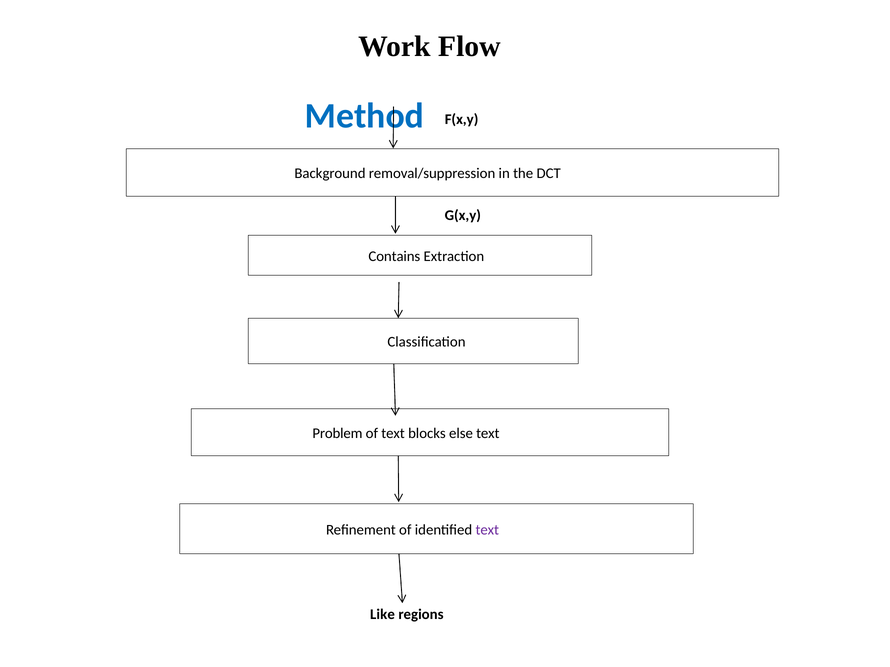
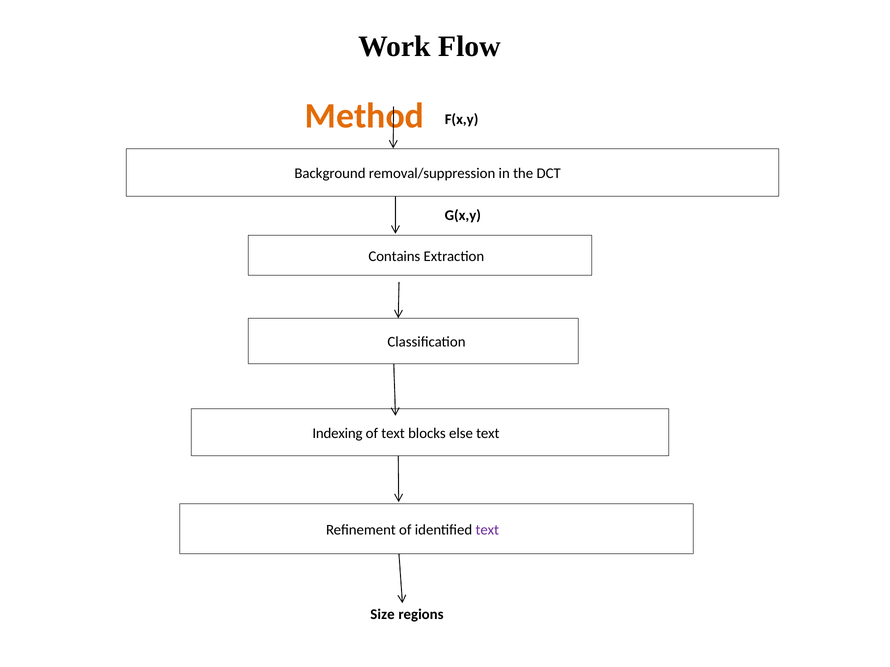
Method colour: blue -> orange (364, 116)
Problem: Problem -> Indexing (337, 434)
Like: Like -> Size (382, 615)
